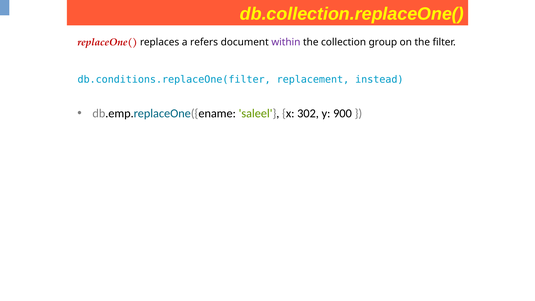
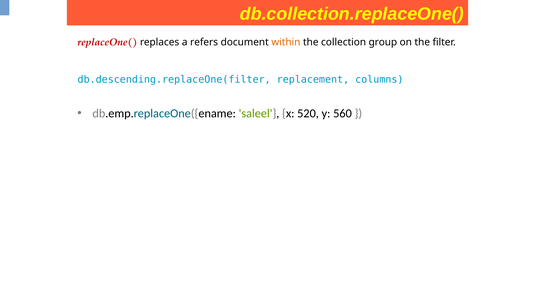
within colour: purple -> orange (286, 42)
db.conditions.replaceOne(filter: db.conditions.replaceOne(filter -> db.descending.replaceOne(filter (174, 79)
instead: instead -> columns (379, 79)
302: 302 -> 520 (308, 114)
900: 900 -> 560 (343, 114)
